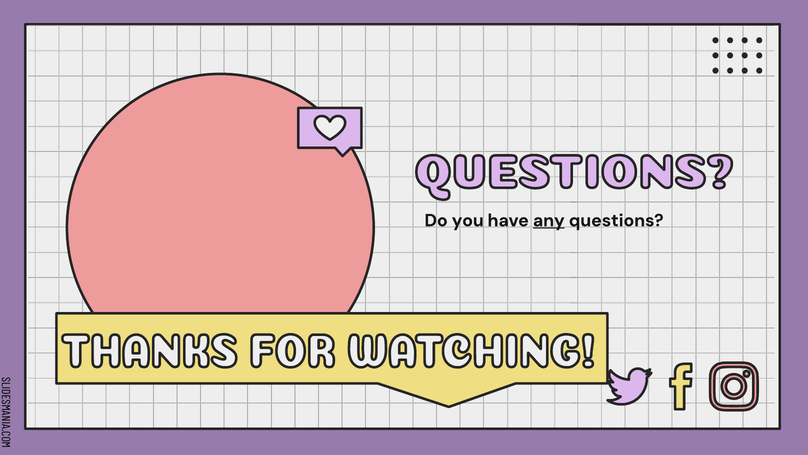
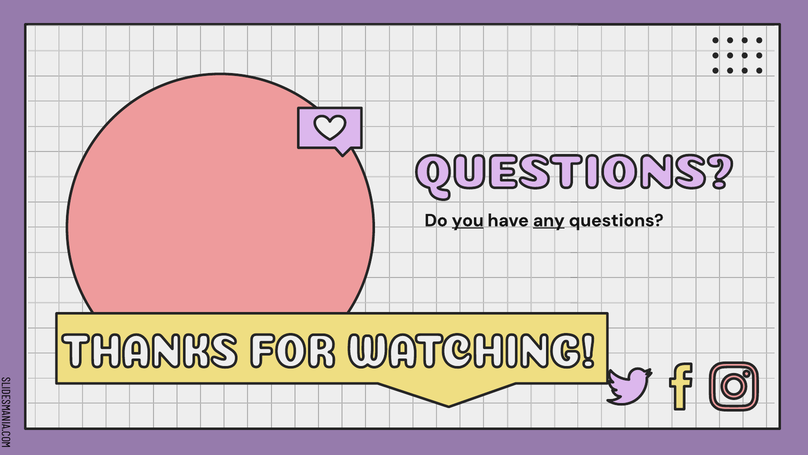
you underline: none -> present (468, 220)
